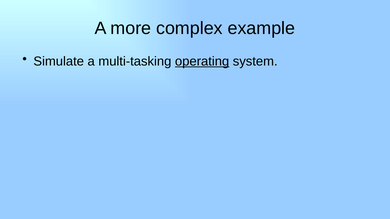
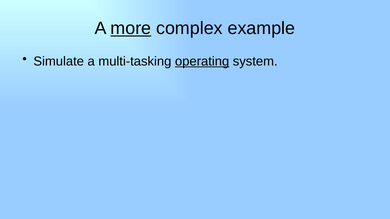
more underline: none -> present (131, 28)
